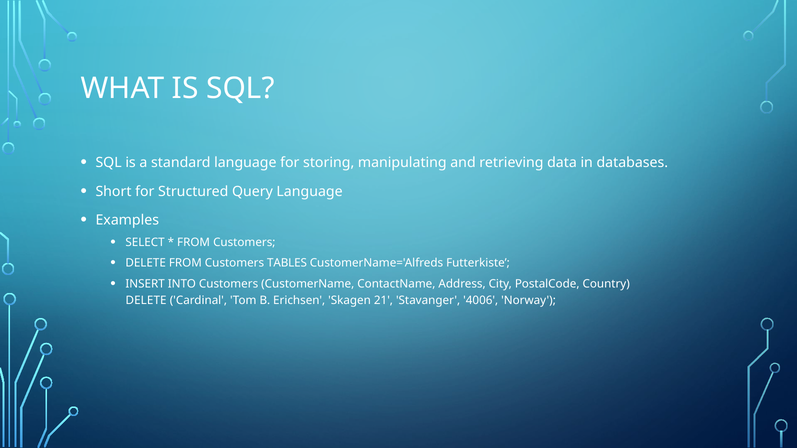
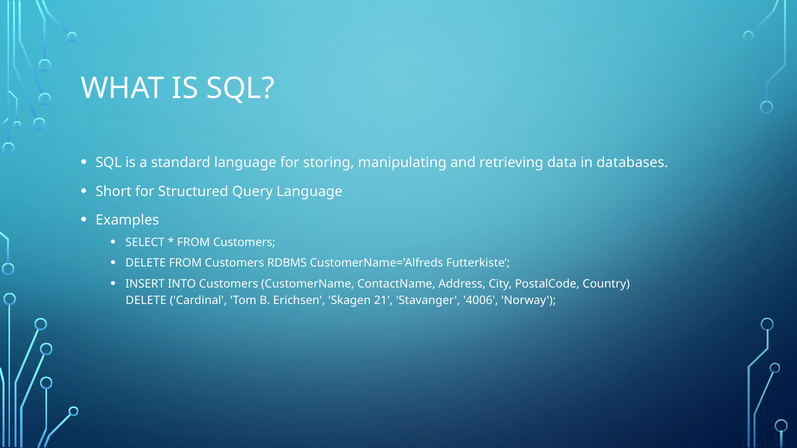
TABLES: TABLES -> RDBMS (287, 263)
